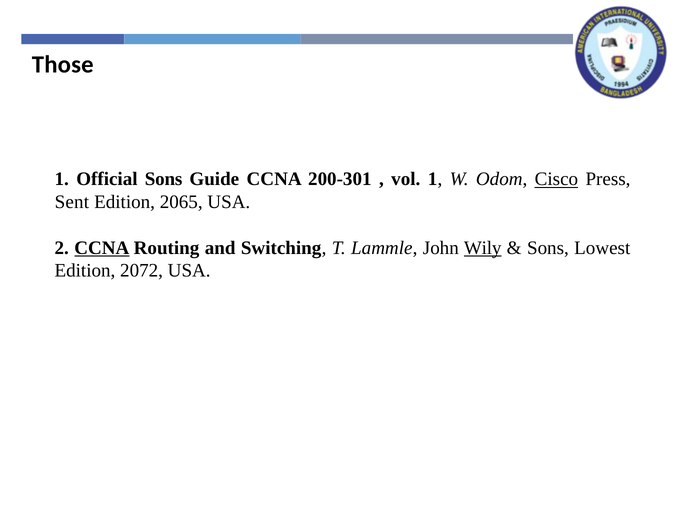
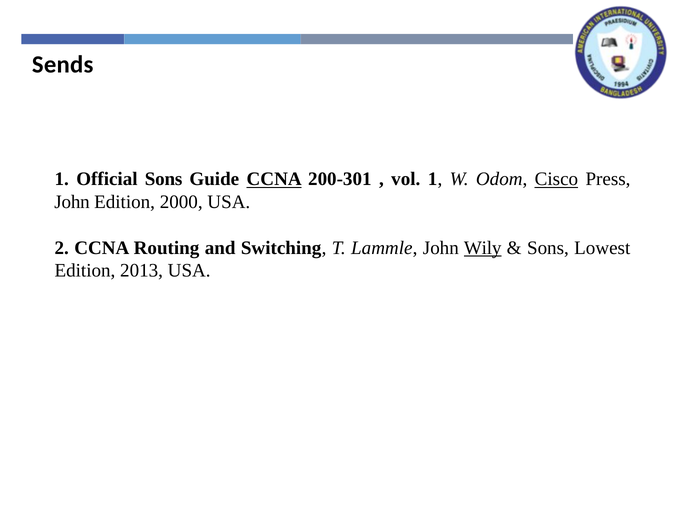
Those: Those -> Sends (63, 65)
CCNA underline: none -> present (274, 179)
Sent: Sent -> John (72, 202)
2065: 2065 -> 2000 (181, 202)
CCNA underline: present -> none (102, 248)
2072: 2072 -> 2013 (142, 270)
